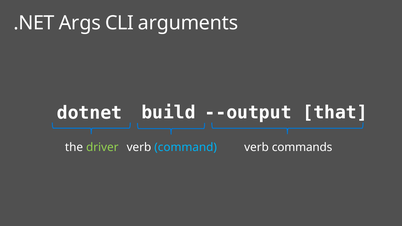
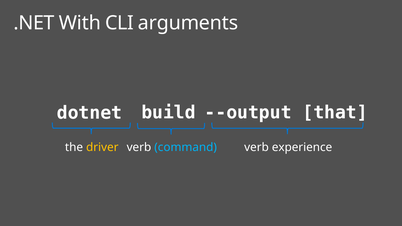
Args: Args -> With (80, 23)
driver colour: light green -> yellow (102, 147)
commands: commands -> experience (302, 147)
